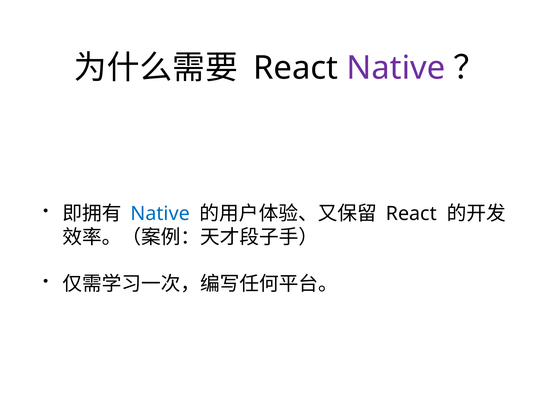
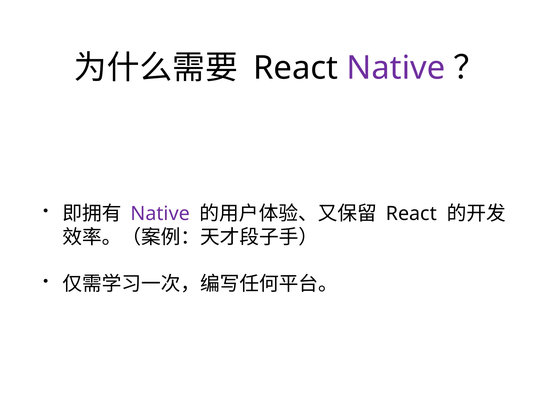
Native colour: blue -> purple (160, 214)
